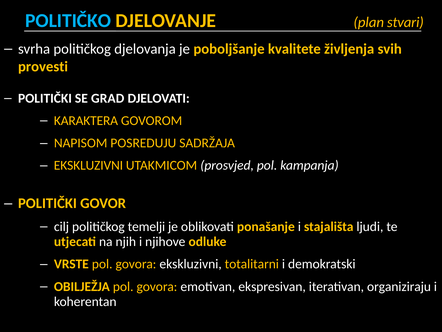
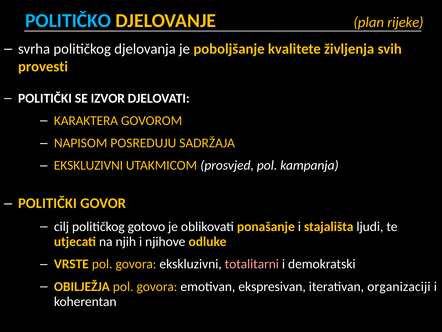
stvari: stvari -> rijeke (405, 22)
GRAD: GRAD -> IZVOR (108, 98)
temelji: temelji -> gotovo (146, 226)
totalitarni colour: yellow -> pink (252, 264)
organiziraju: organiziraju -> organizaciji (399, 286)
